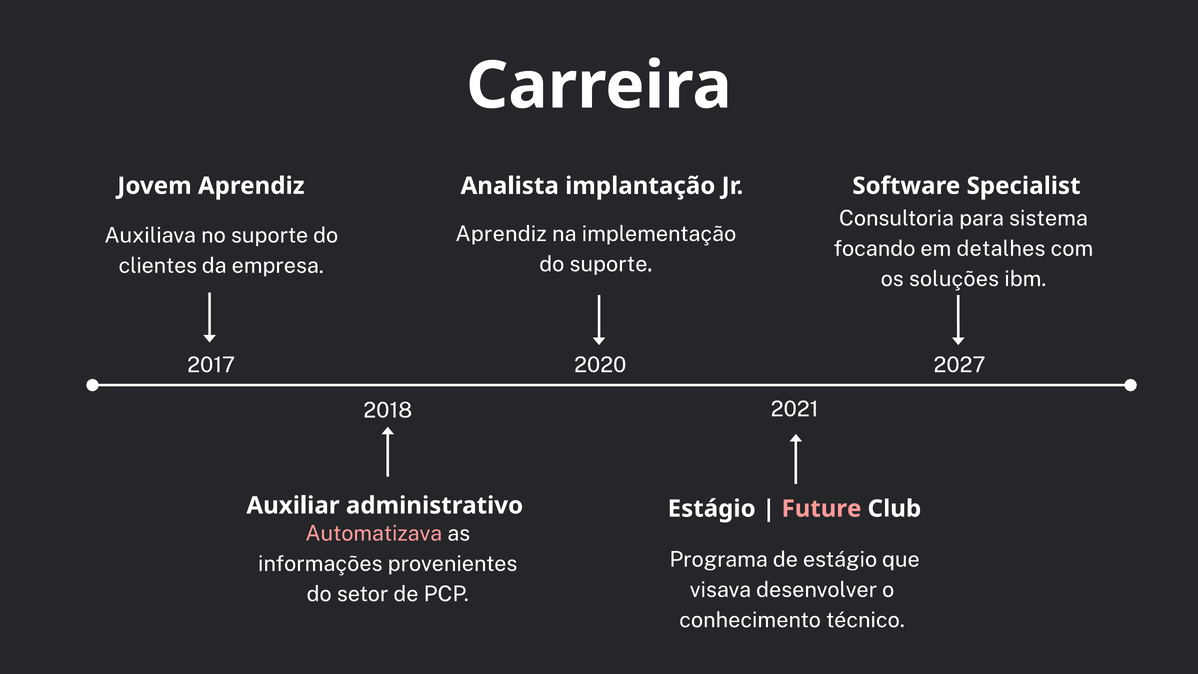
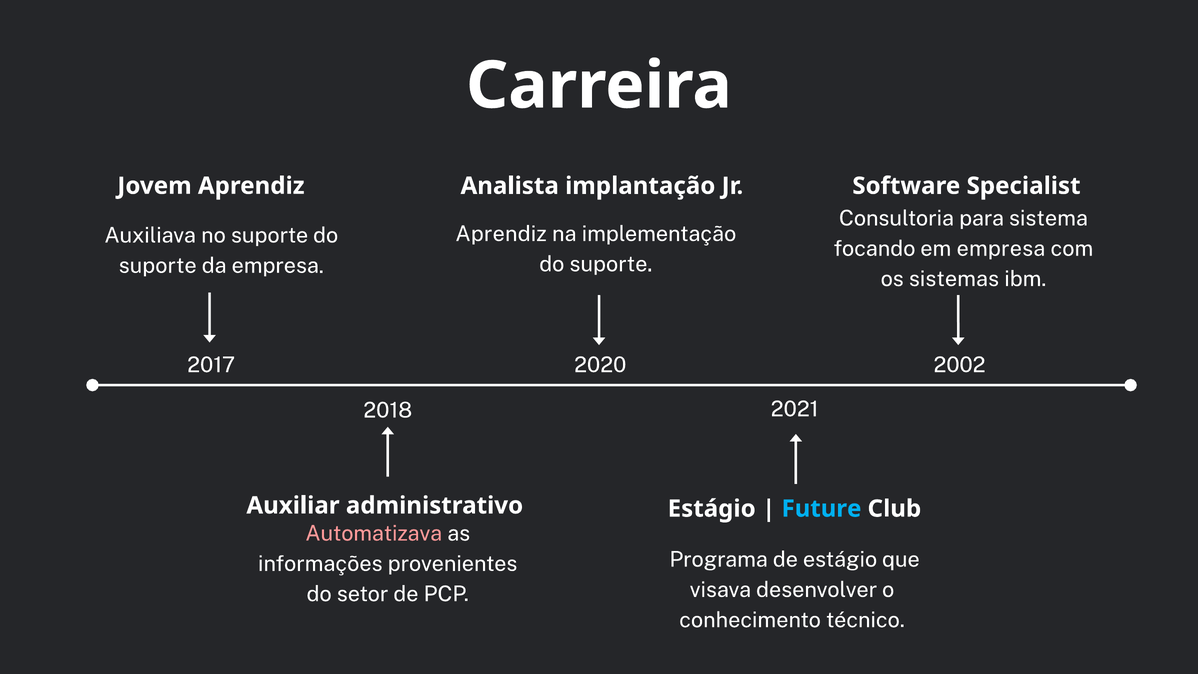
em detalhes: detalhes -> empresa (1001, 249)
clientes: clientes -> suporte (158, 266)
soluções: soluções -> sistemas (954, 279)
2027: 2027 -> 2002 (960, 365)
Future colour: pink -> light blue (821, 509)
